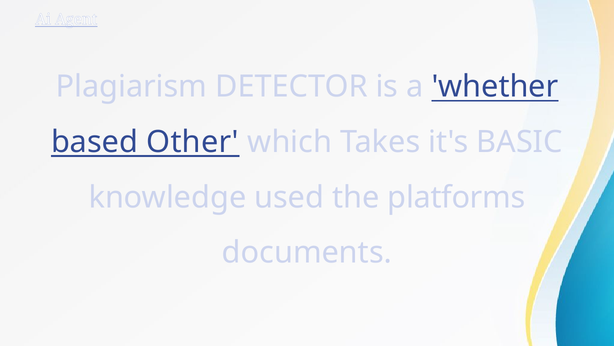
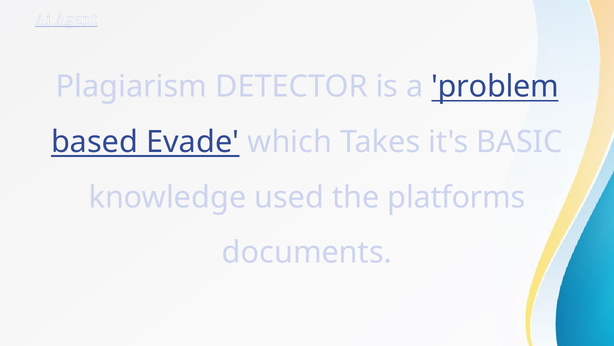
whether: whether -> problem (495, 87)
Other: Other -> Evade (193, 142)
